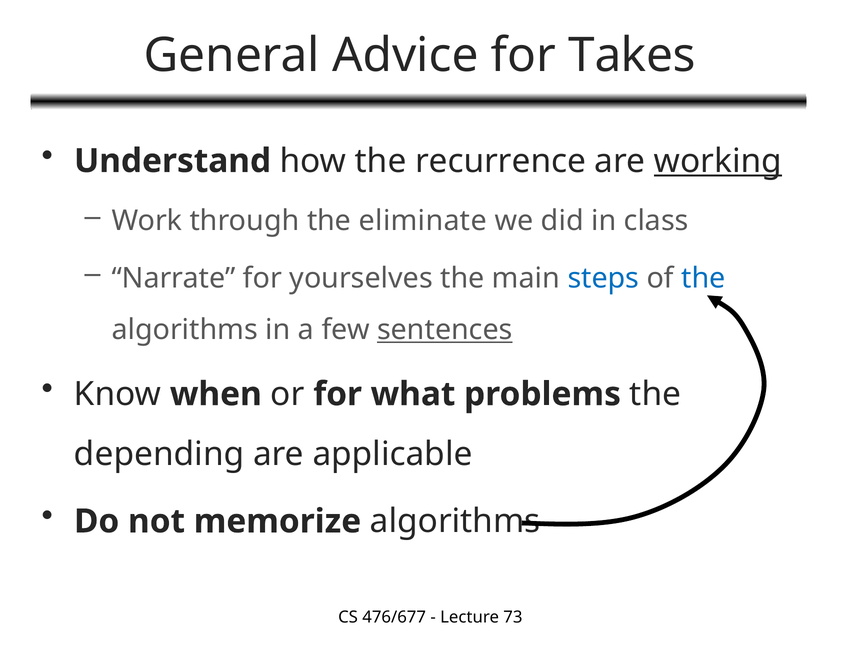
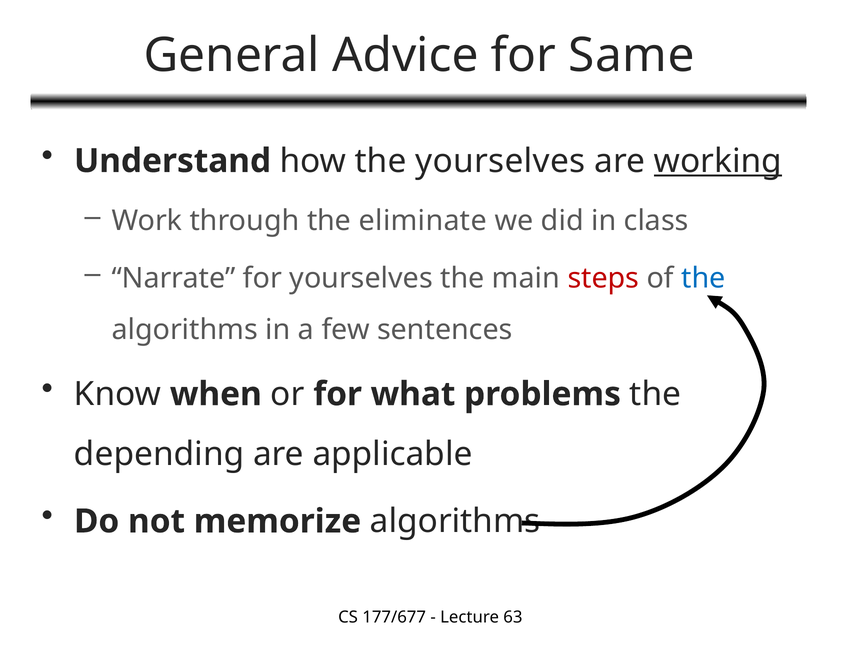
Takes: Takes -> Same (632, 55)
the recurrence: recurrence -> yourselves (500, 161)
steps colour: blue -> red (603, 279)
sentences underline: present -> none (445, 330)
476/677: 476/677 -> 177/677 (394, 618)
73: 73 -> 63 (513, 618)
